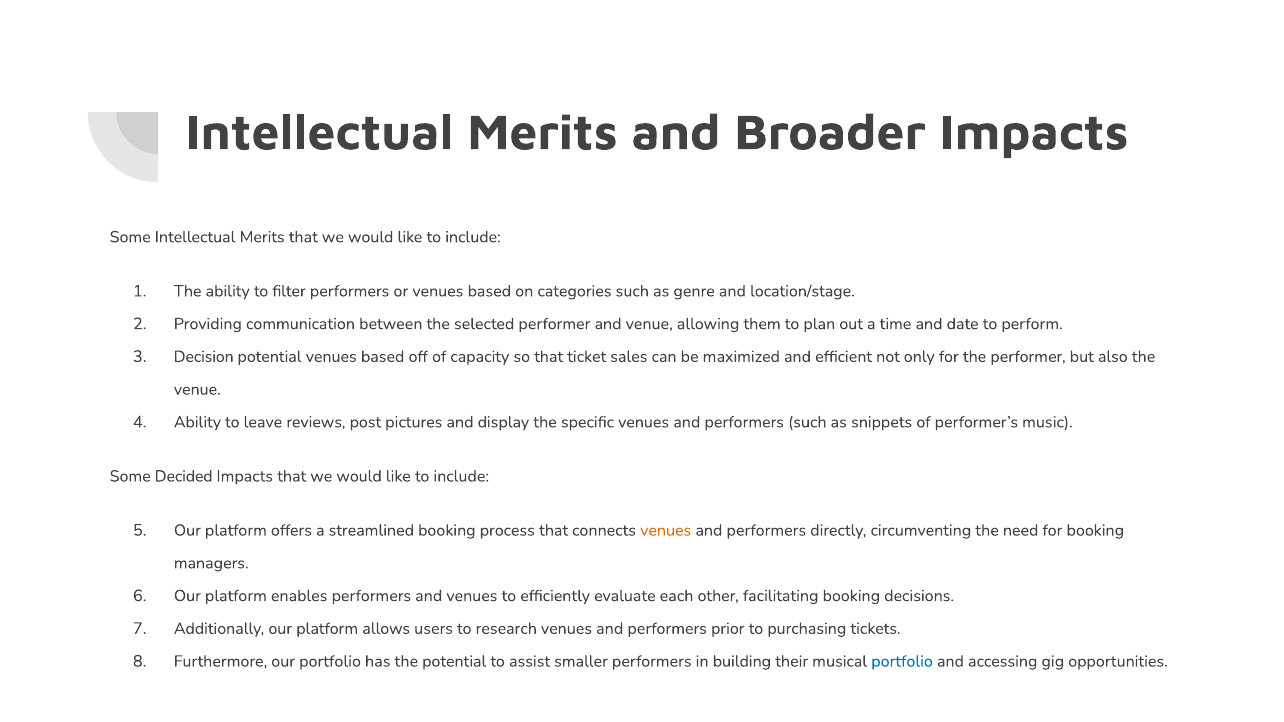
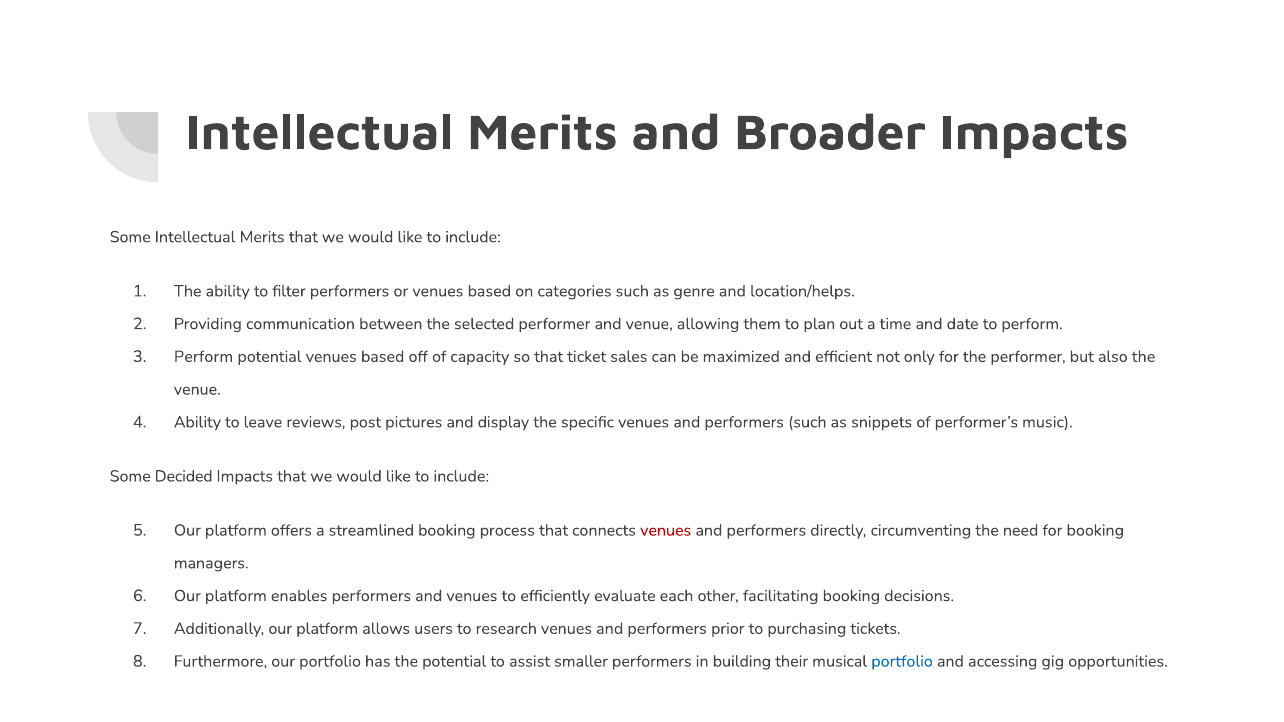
location/stage: location/stage -> location/helps (802, 291)
Decision: Decision -> Perform (204, 357)
venues colour: orange -> red (666, 531)
